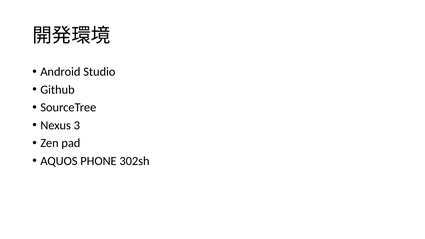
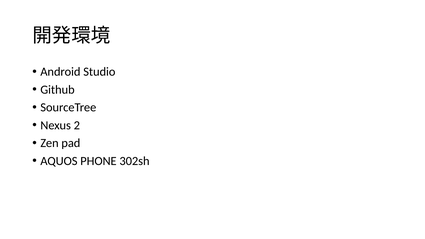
3: 3 -> 2 (77, 125)
